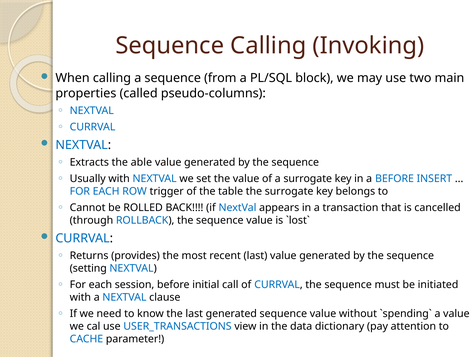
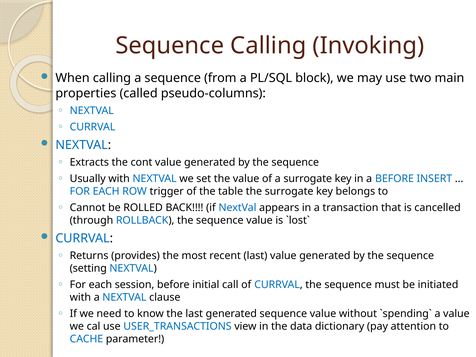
able: able -> cont (141, 162)
